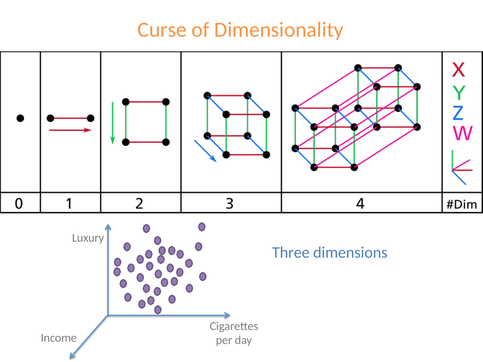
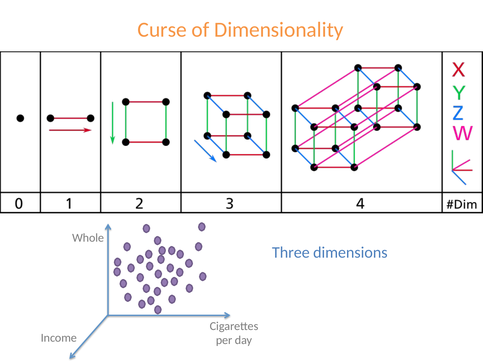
Luxury: Luxury -> Whole (88, 238)
